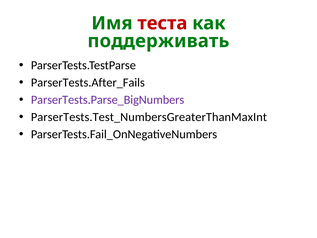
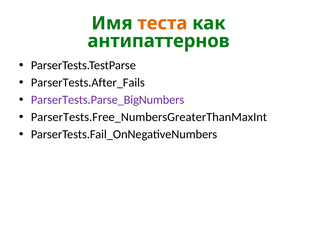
теста colour: red -> orange (162, 23)
поддерживать: поддерживать -> антипаттернов (159, 41)
ParserTests.Test_NumbersGreaterThanMaxInt: ParserTests.Test_NumbersGreaterThanMaxInt -> ParserTests.Free_NumbersGreaterThanMaxInt (149, 117)
